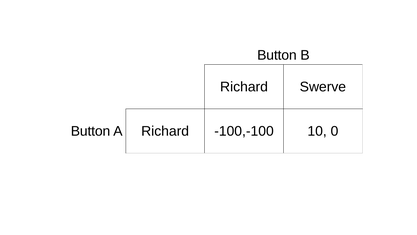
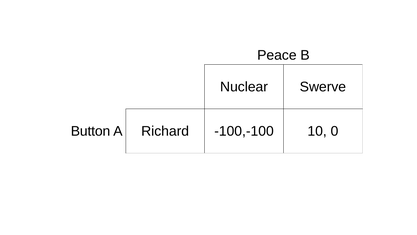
Button: Button -> Peace (277, 55)
Richard: Richard -> Nuclear (244, 87)
